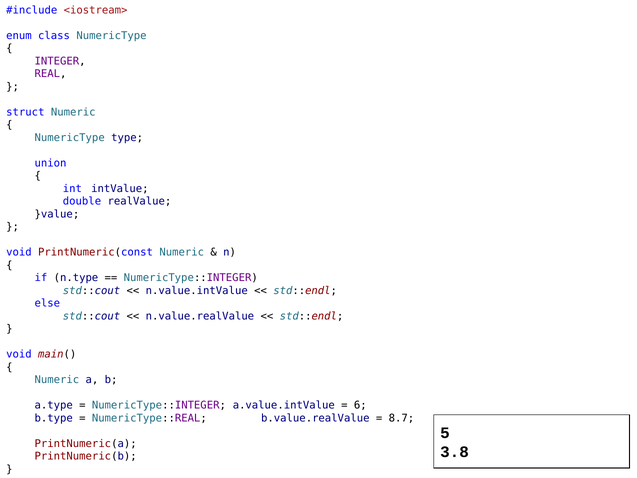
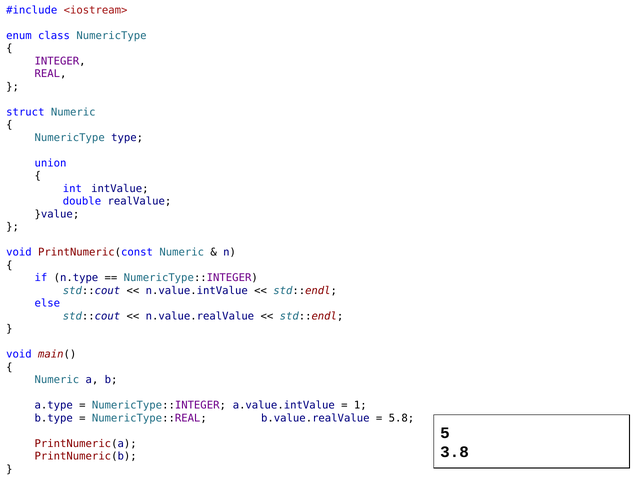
6: 6 -> 1 (360, 405)
8.7: 8.7 -> 5.8 (401, 418)
